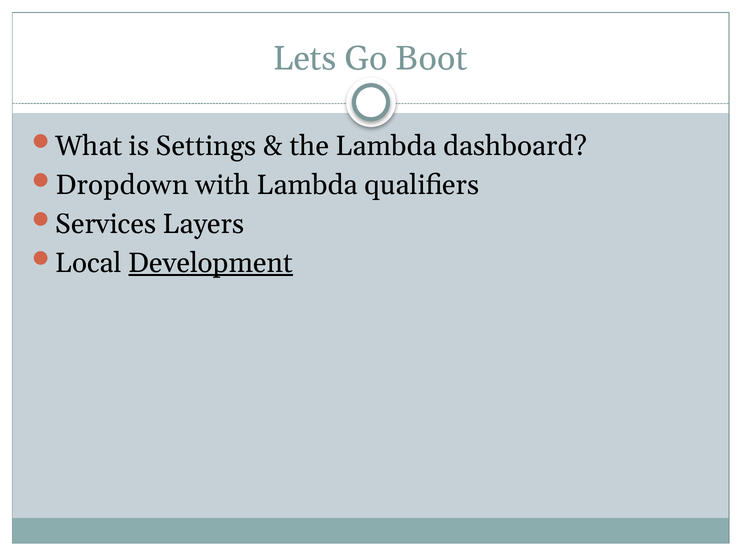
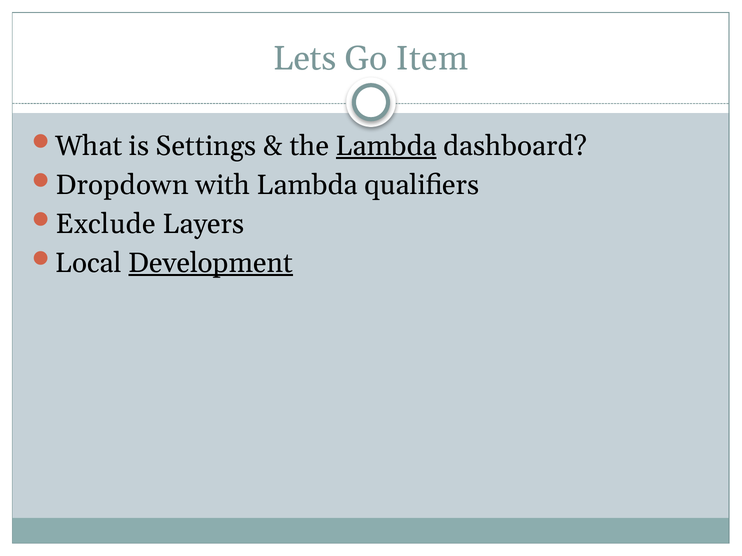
Boot: Boot -> Item (432, 58)
Lambda underline: none -> present (386, 146)
Services: Services -> Exclude (106, 224)
